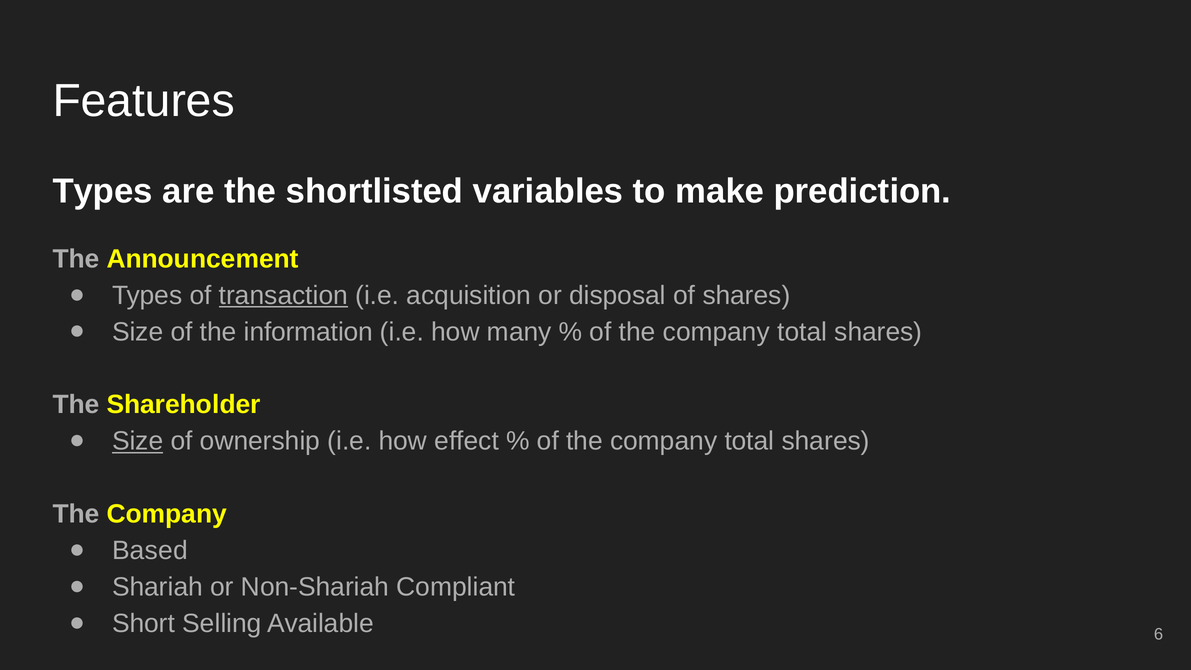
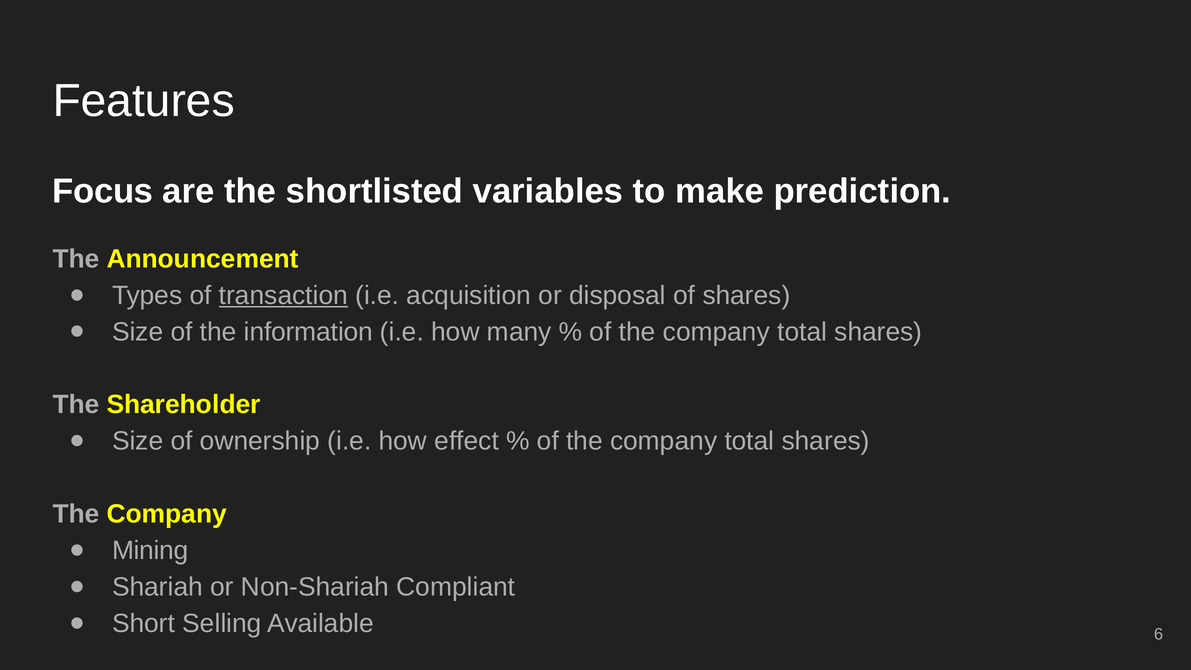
Types: Types -> Focus (103, 192)
Size underline: present -> none (138, 441)
Based: Based -> Mining (150, 551)
